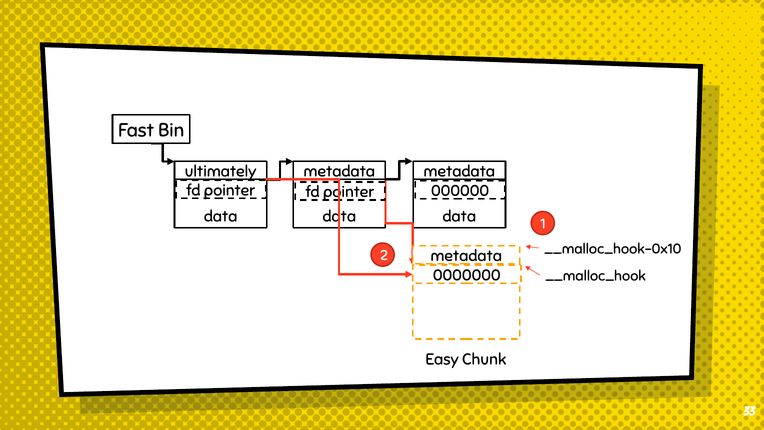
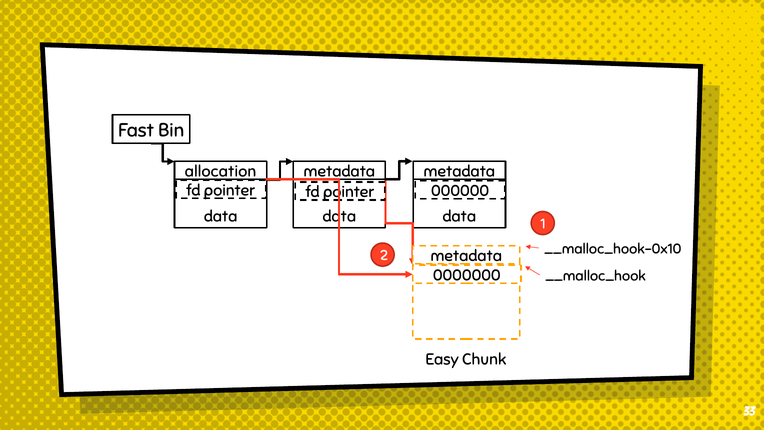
ultimately: ultimately -> allocation (221, 171)
